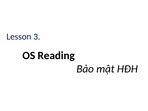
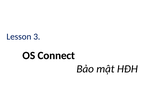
Reading: Reading -> Connect (56, 56)
